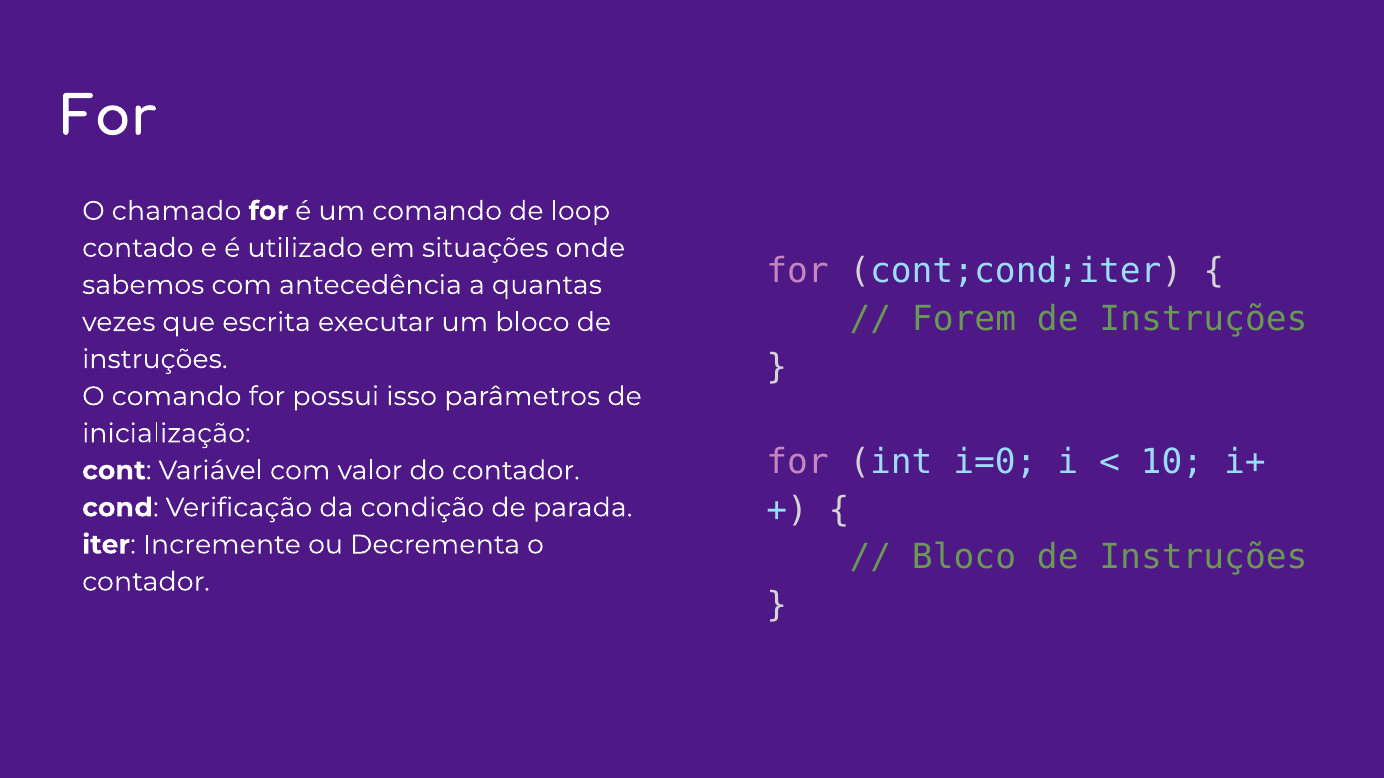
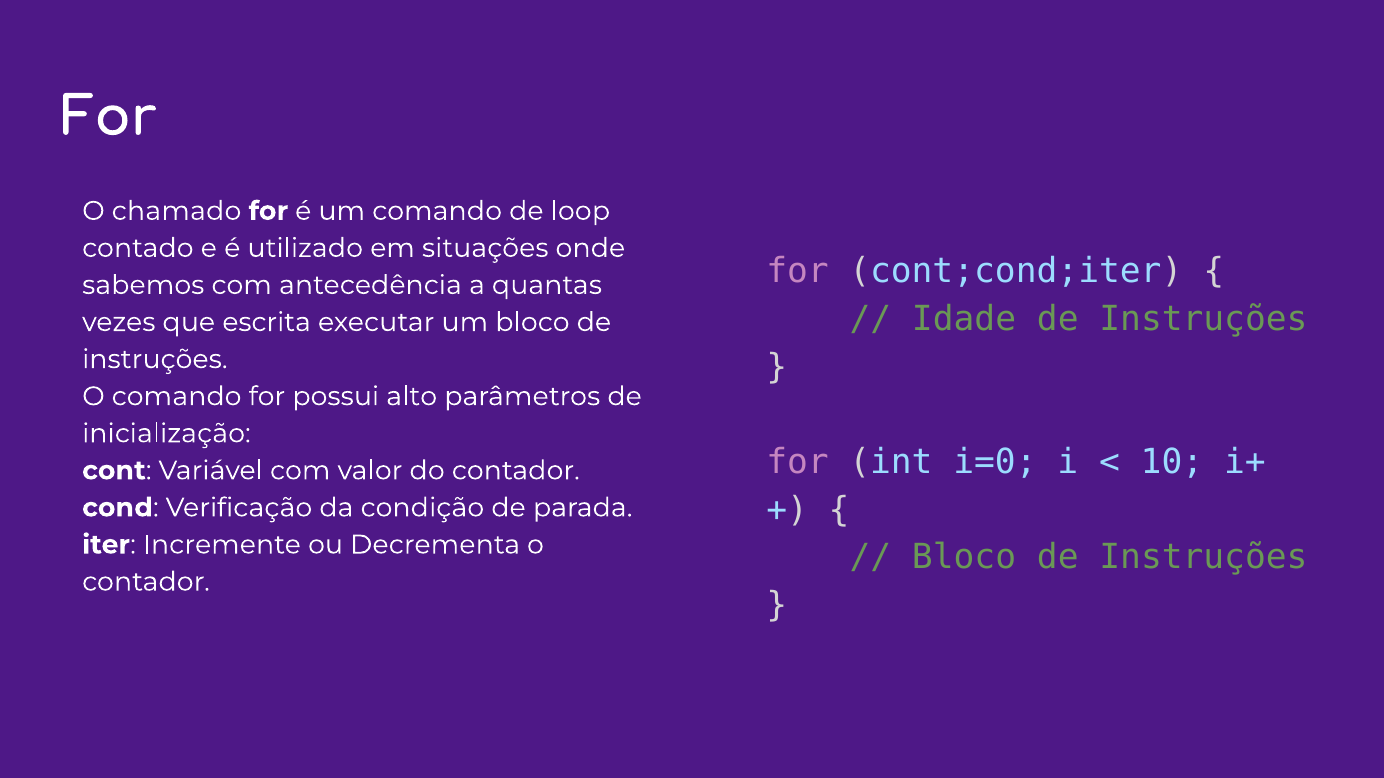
Forem: Forem -> Idade (964, 319)
isso: isso -> alto (412, 397)
